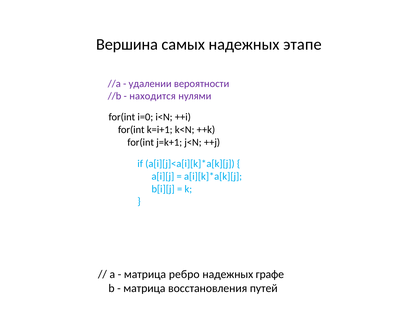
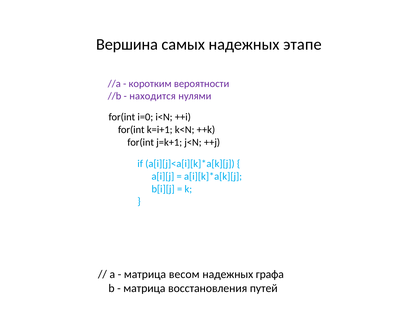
удалении: удалении -> коротким (150, 83)
ребро: ребро -> весом (184, 274)
графе: графе -> графа (270, 274)
